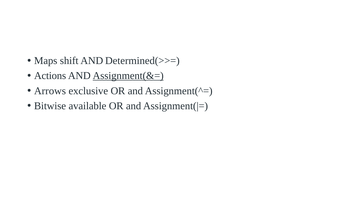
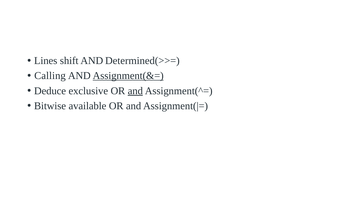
Maps: Maps -> Lines (46, 61)
Actions: Actions -> Calling (50, 76)
Arrows: Arrows -> Deduce (50, 91)
and underline: none -> present (135, 91)
